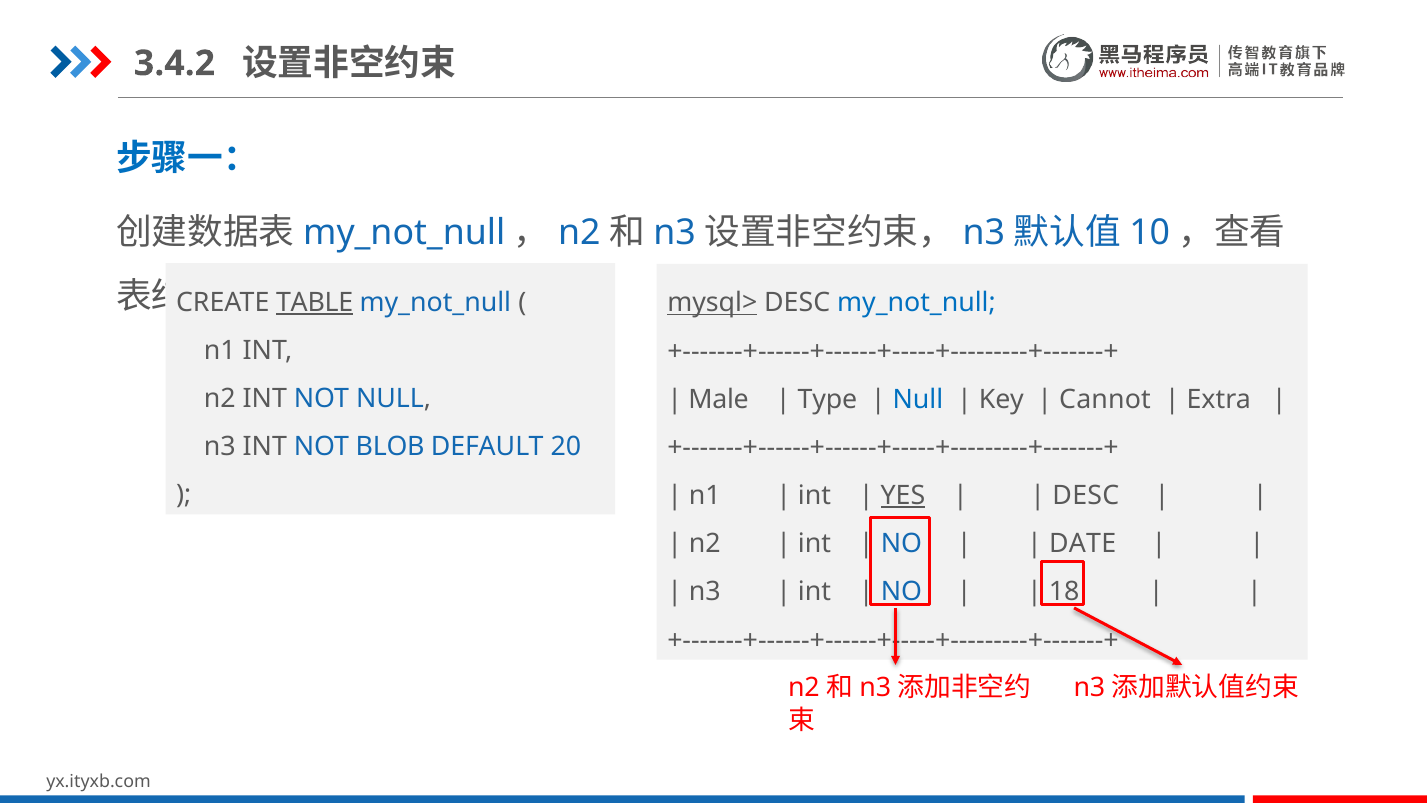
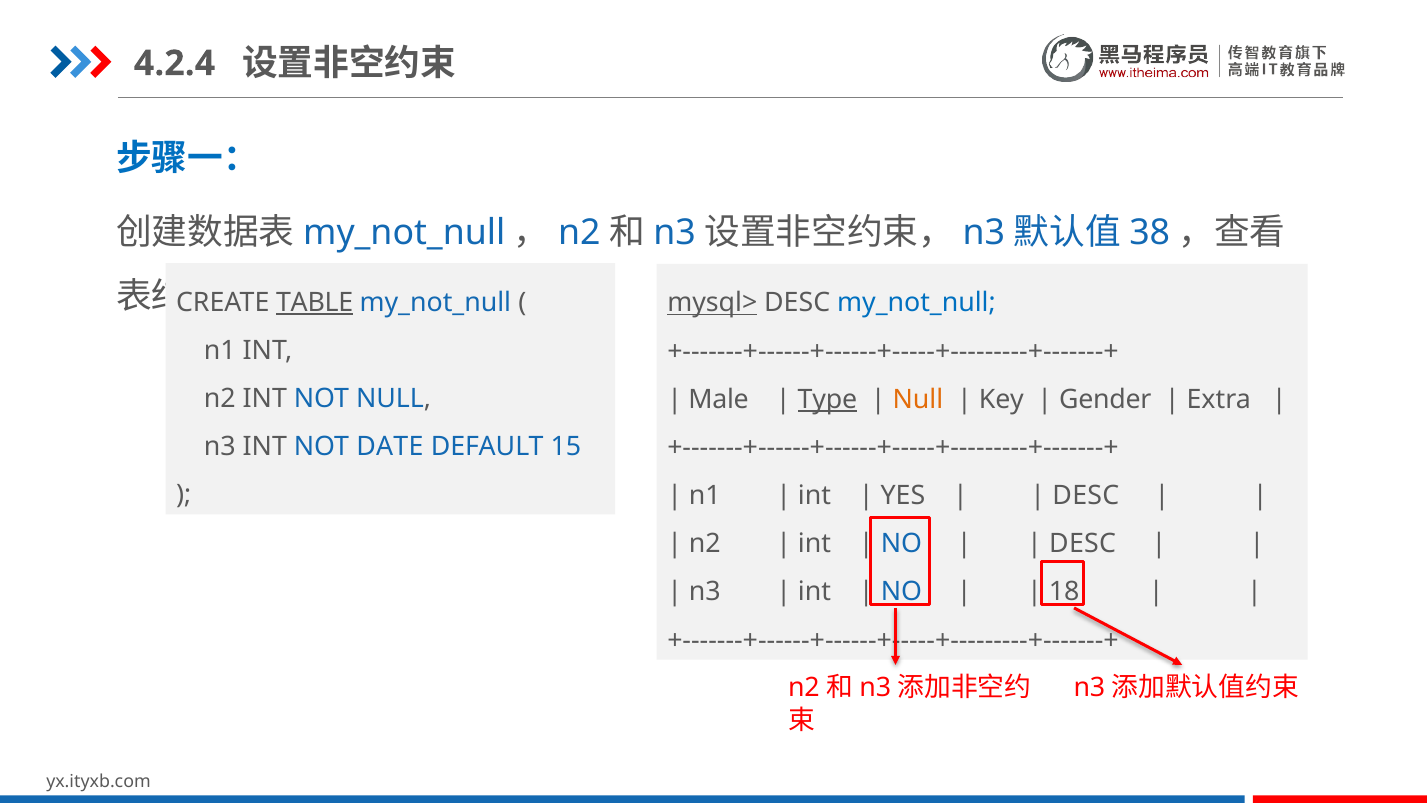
3.4.2: 3.4.2 -> 4.2.4 (175, 63)
10: 10 -> 38 (1150, 233)
Type underline: none -> present (827, 399)
Null colour: blue -> orange (918, 399)
Cannot: Cannot -> Gender (1105, 399)
BLOB: BLOB -> DATE (390, 447)
20: 20 -> 15 (566, 447)
YES underline: present -> none (903, 496)
DATE: DATE -> DESC (1083, 544)
